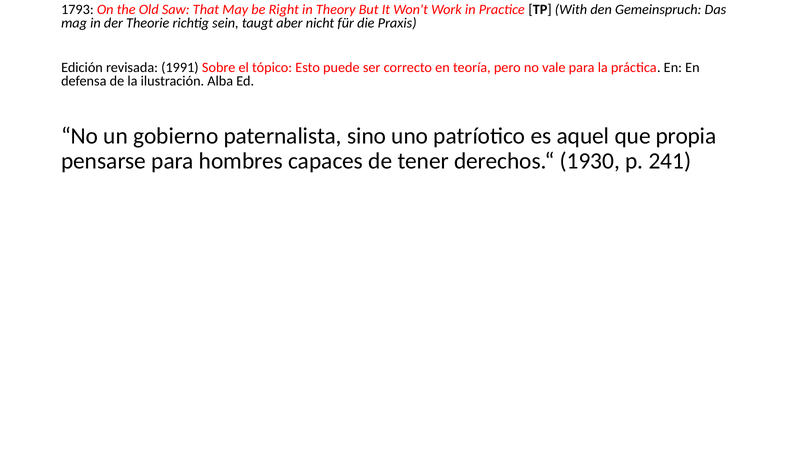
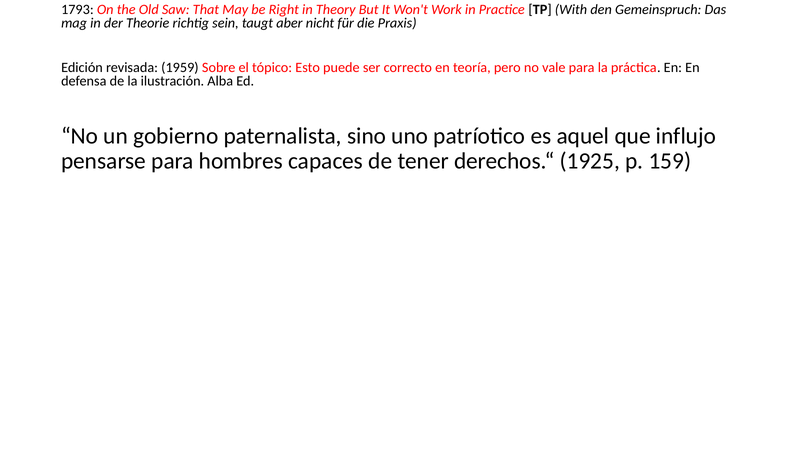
1991: 1991 -> 1959 (180, 67)
propia: propia -> influjo (686, 136)
1930: 1930 -> 1925 (590, 161)
241: 241 -> 159 (670, 161)
